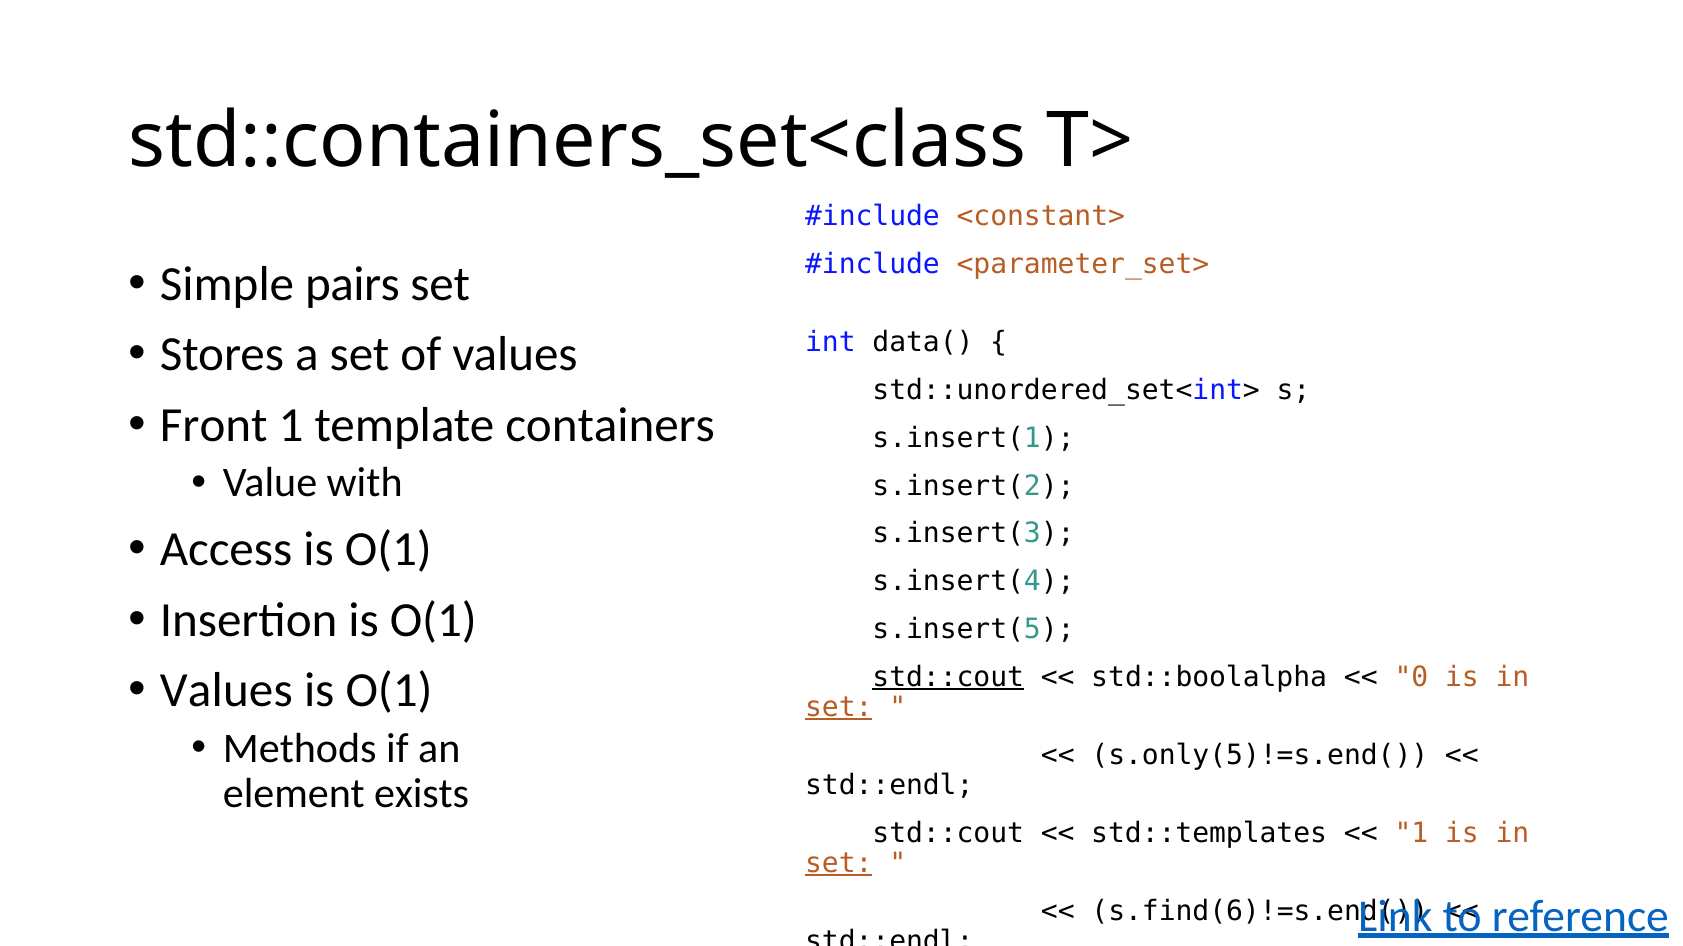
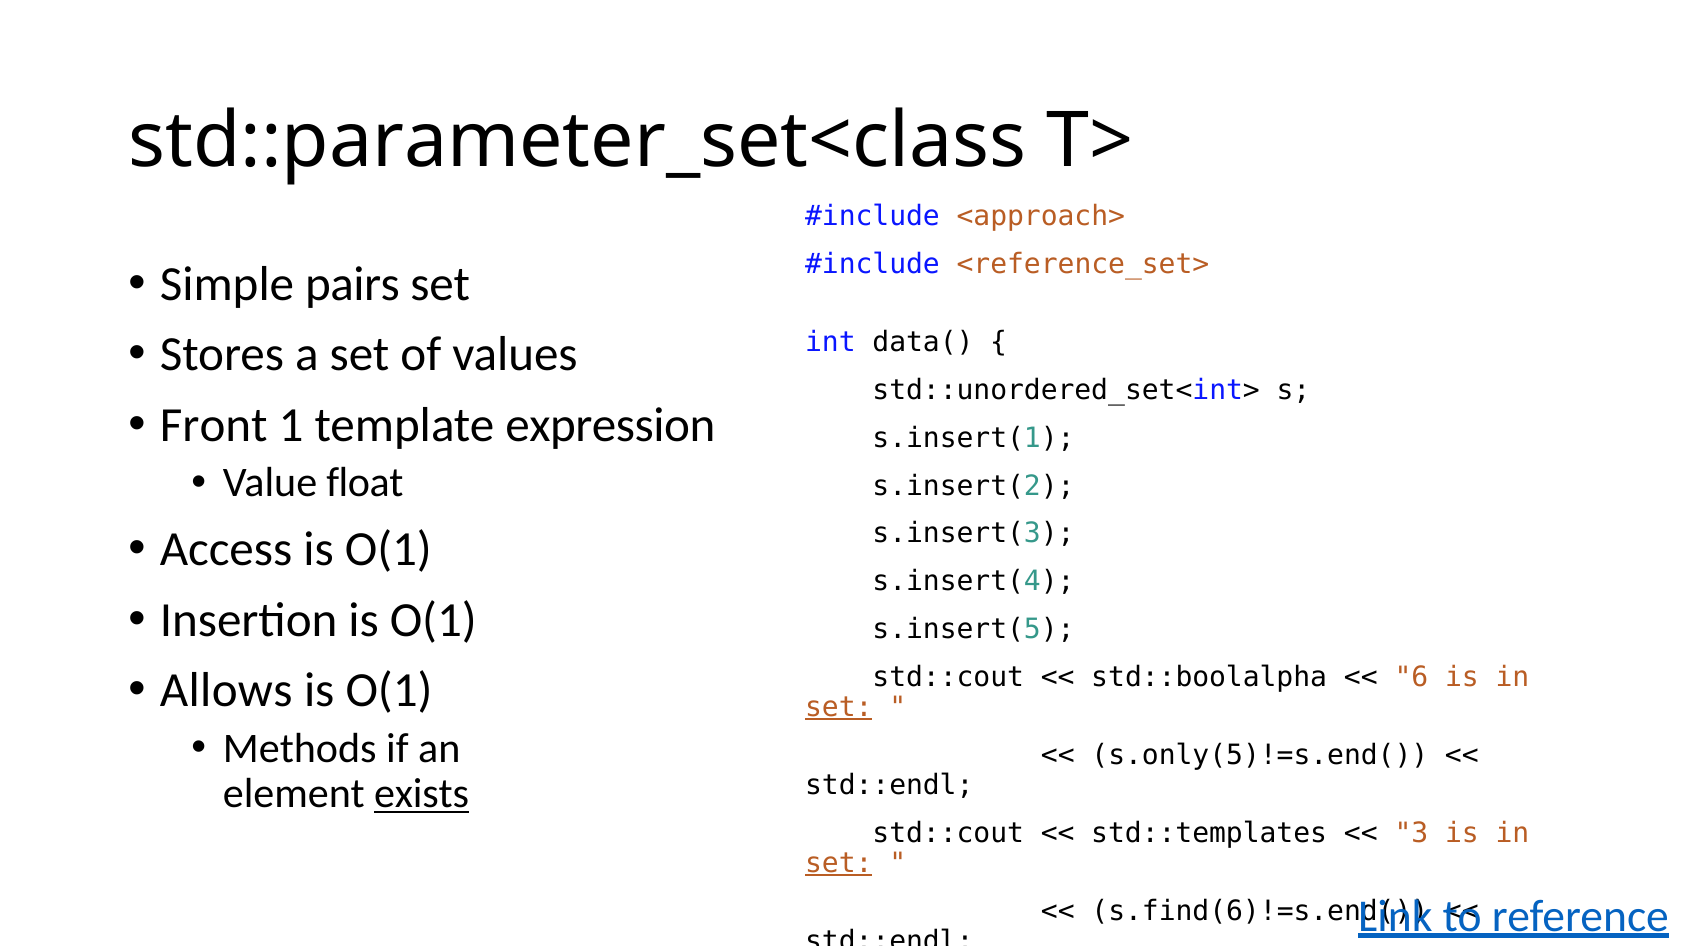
std::containers_set<class: std::containers_set<class -> std::parameter_set<class (577, 141)
<constant>: <constant> -> <approach> (1041, 217)
<parameter_set>: <parameter_set> -> <reference_set> (1083, 265)
containers: containers -> expression (610, 425)
with: with -> float (365, 483)
std::cout underline: present -> none (948, 677)
0: 0 -> 6 (1411, 677)
Values: Values -> Allows (226, 691)
exists underline: none -> present (422, 794)
1: 1 -> 3 (1411, 834)
